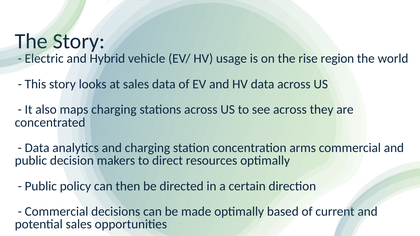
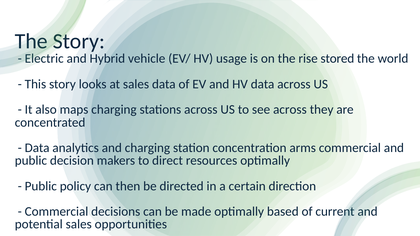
region: region -> stored (337, 59)
